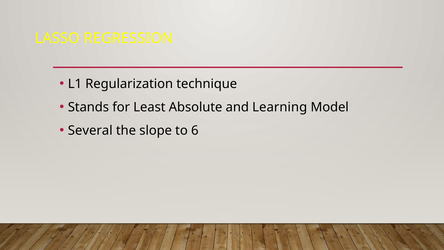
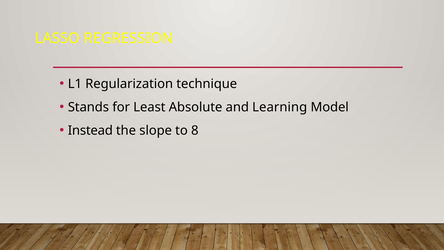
Several: Several -> Instead (90, 130)
6: 6 -> 8 (195, 130)
